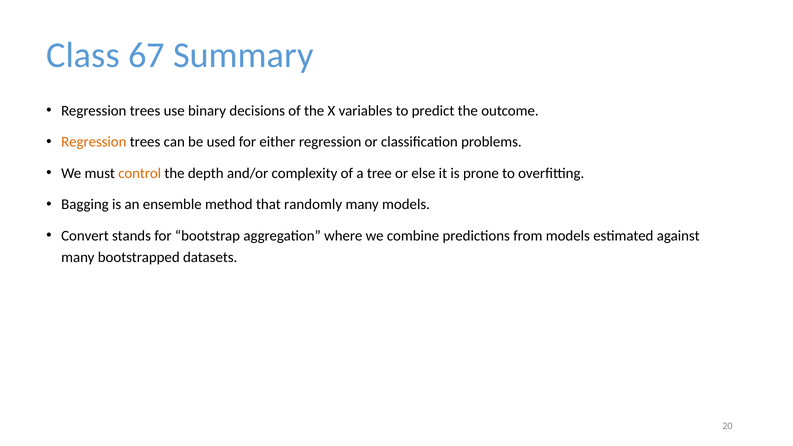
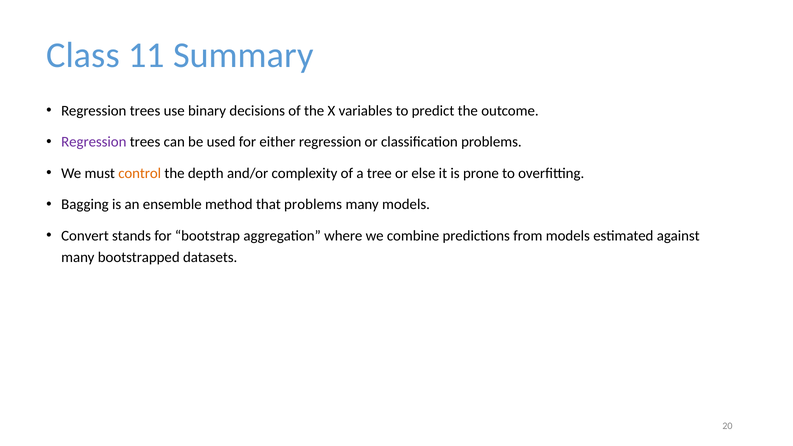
67: 67 -> 11 (146, 55)
Regression colour: orange -> purple (94, 142)
that randomly: randomly -> problems (313, 205)
